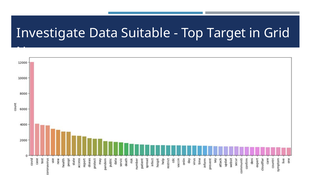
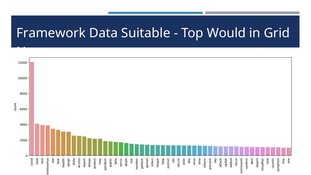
Investigate: Investigate -> Framework (51, 33)
Target: Target -> Would (226, 33)
